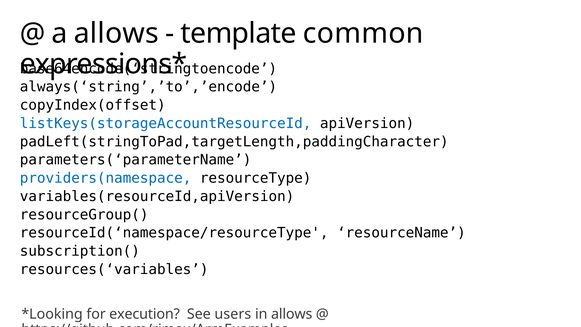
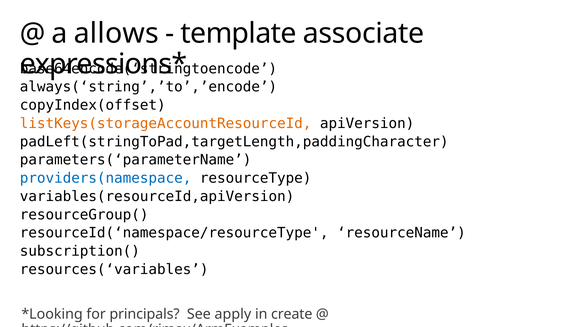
common: common -> associate (364, 33)
listKeys(storageAccountResourceId colour: blue -> orange (166, 123)
execution: execution -> principals (145, 314)
users: users -> apply (233, 314)
in allows: allows -> create (292, 314)
